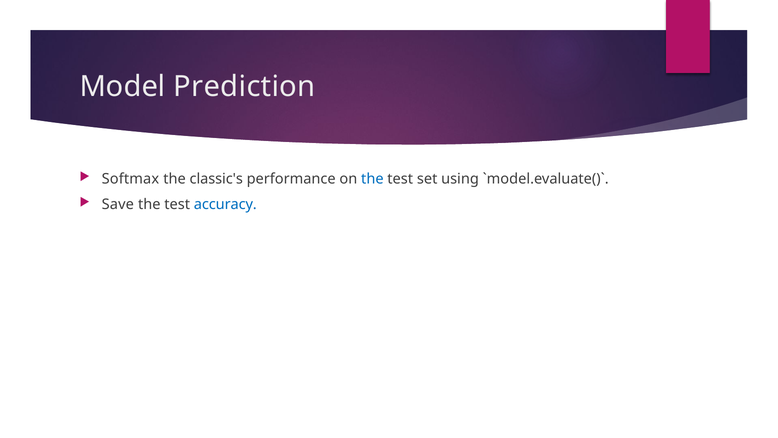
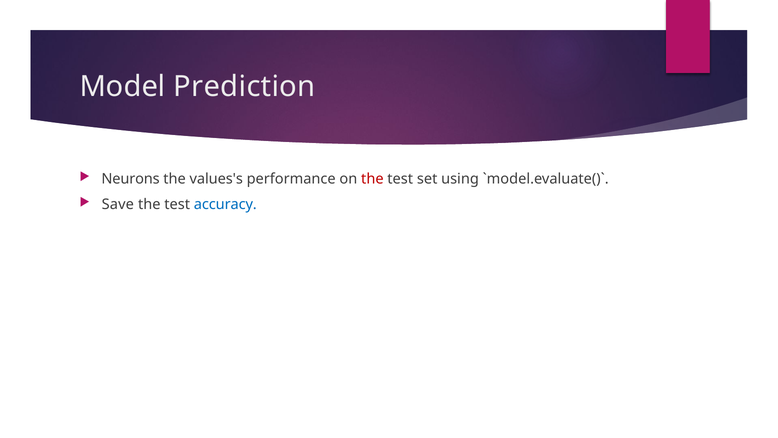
Softmax: Softmax -> Neurons (131, 179)
classic's: classic's -> values's (216, 179)
the colour: blue -> red (372, 179)
